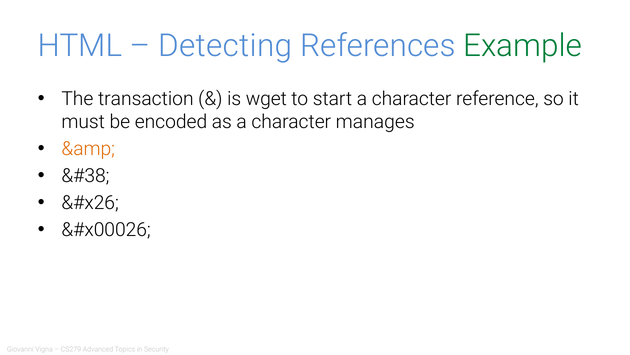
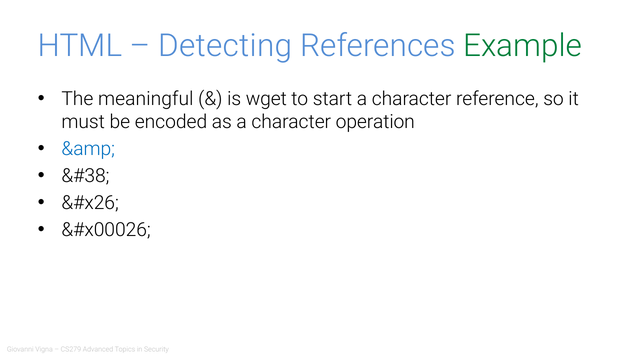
transaction: transaction -> meaningful (146, 99)
manages: manages -> operation (375, 122)
&amp colour: orange -> blue (88, 149)
